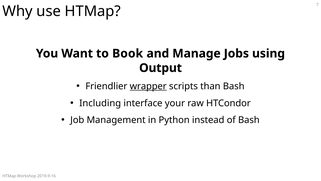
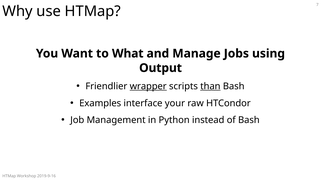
Book: Book -> What (128, 53)
than underline: none -> present (210, 86)
Including: Including -> Examples (100, 103)
